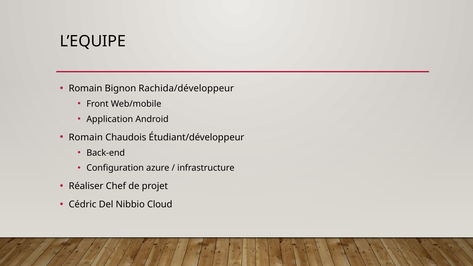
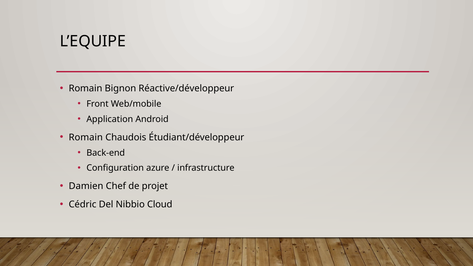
Rachida/développeur: Rachida/développeur -> Réactive/développeur (186, 88)
Réaliser: Réaliser -> Damien (86, 186)
